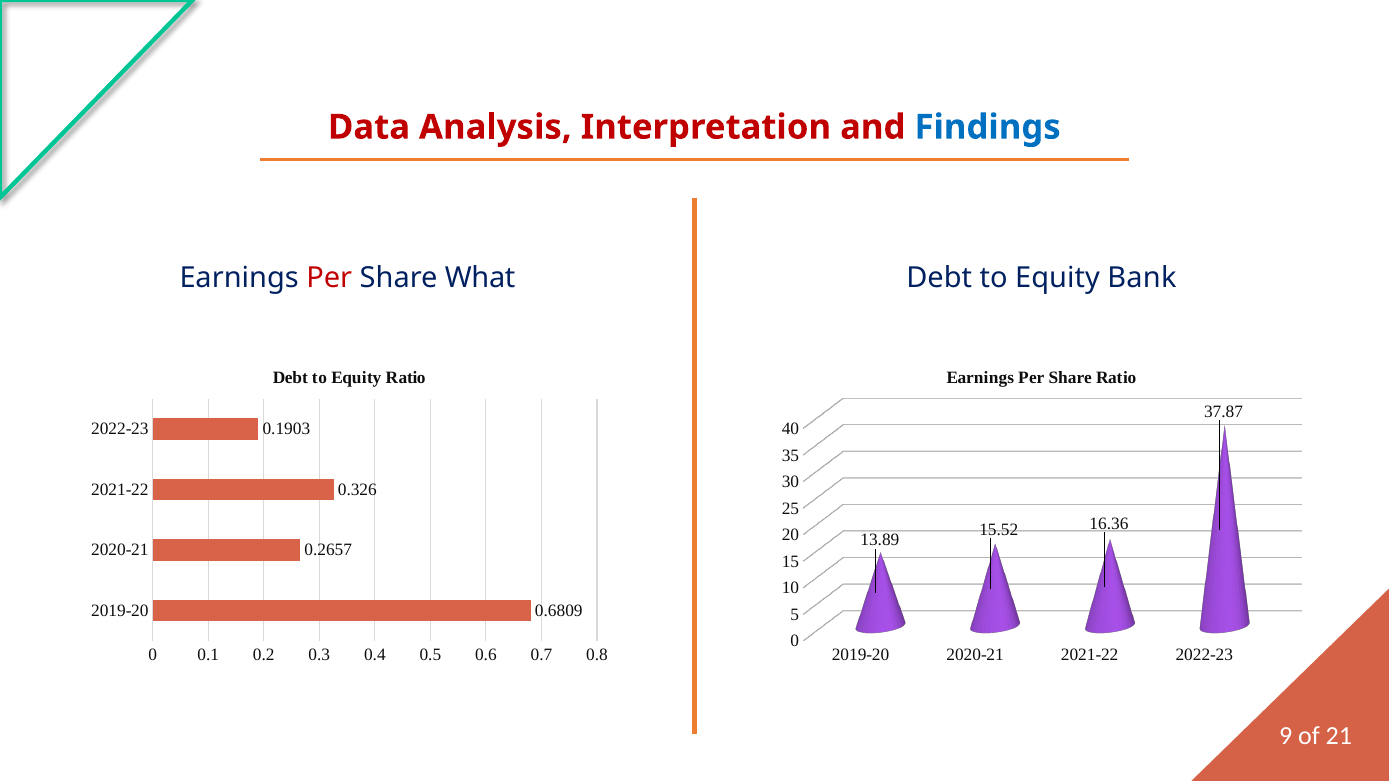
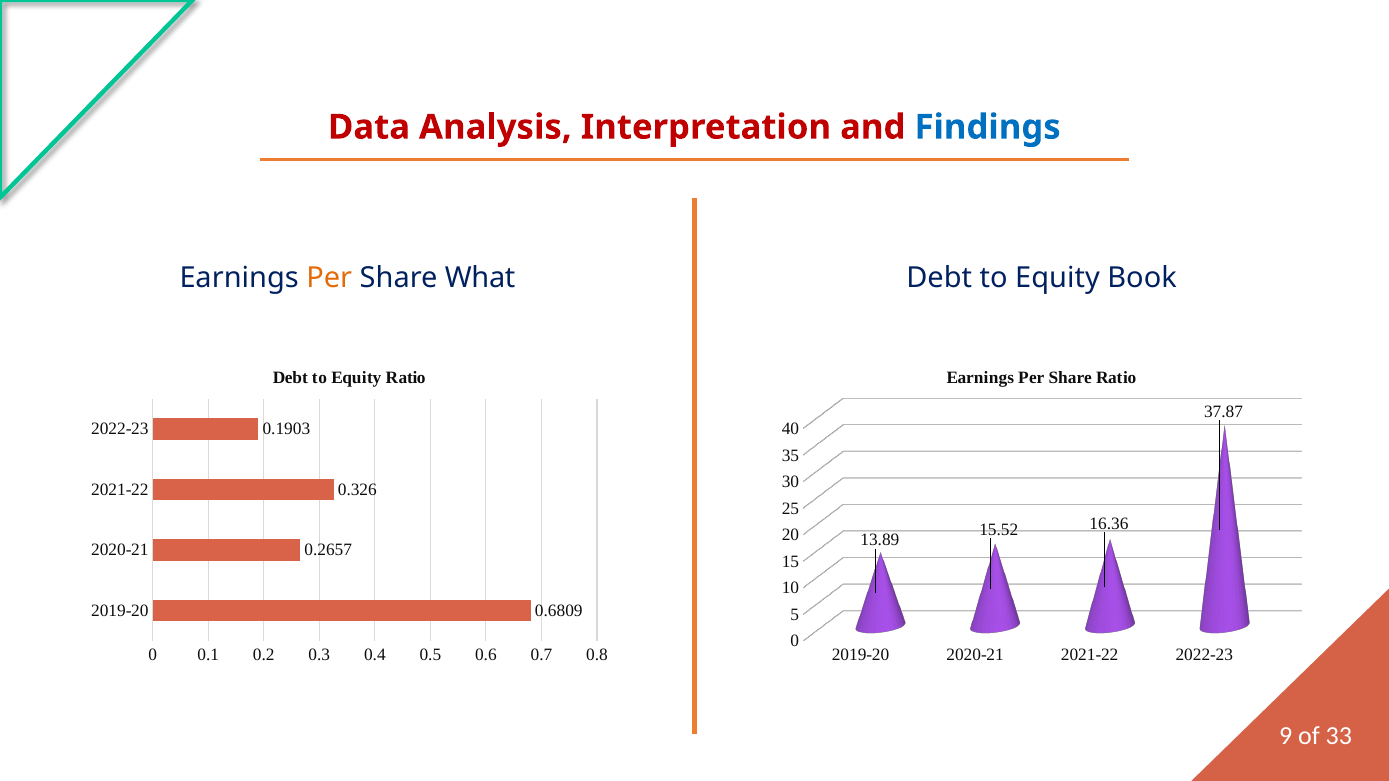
Per colour: red -> orange (329, 278)
Bank: Bank -> Book (1142, 278)
21: 21 -> 33 (1339, 736)
